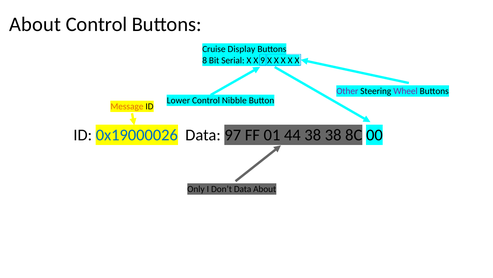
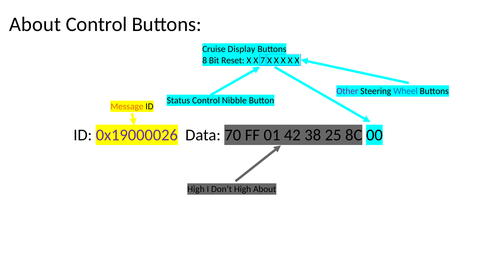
Serial: Serial -> Reset (233, 60)
9: 9 -> 7 (263, 60)
Wheel colour: purple -> blue (406, 91)
Lower: Lower -> Status (178, 100)
0x19000026 colour: blue -> purple (137, 135)
97: 97 -> 70 (233, 135)
44: 44 -> 42 (292, 135)
38 38: 38 -> 25 (333, 135)
Only: Only -> High (196, 189)
Don’t Data: Data -> High (243, 189)
